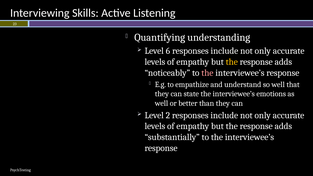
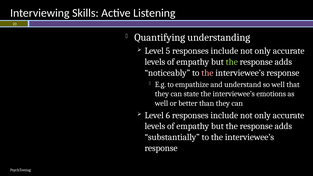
6: 6 -> 5 (168, 51)
the colour: yellow -> light green (232, 62)
2: 2 -> 6 (168, 115)
